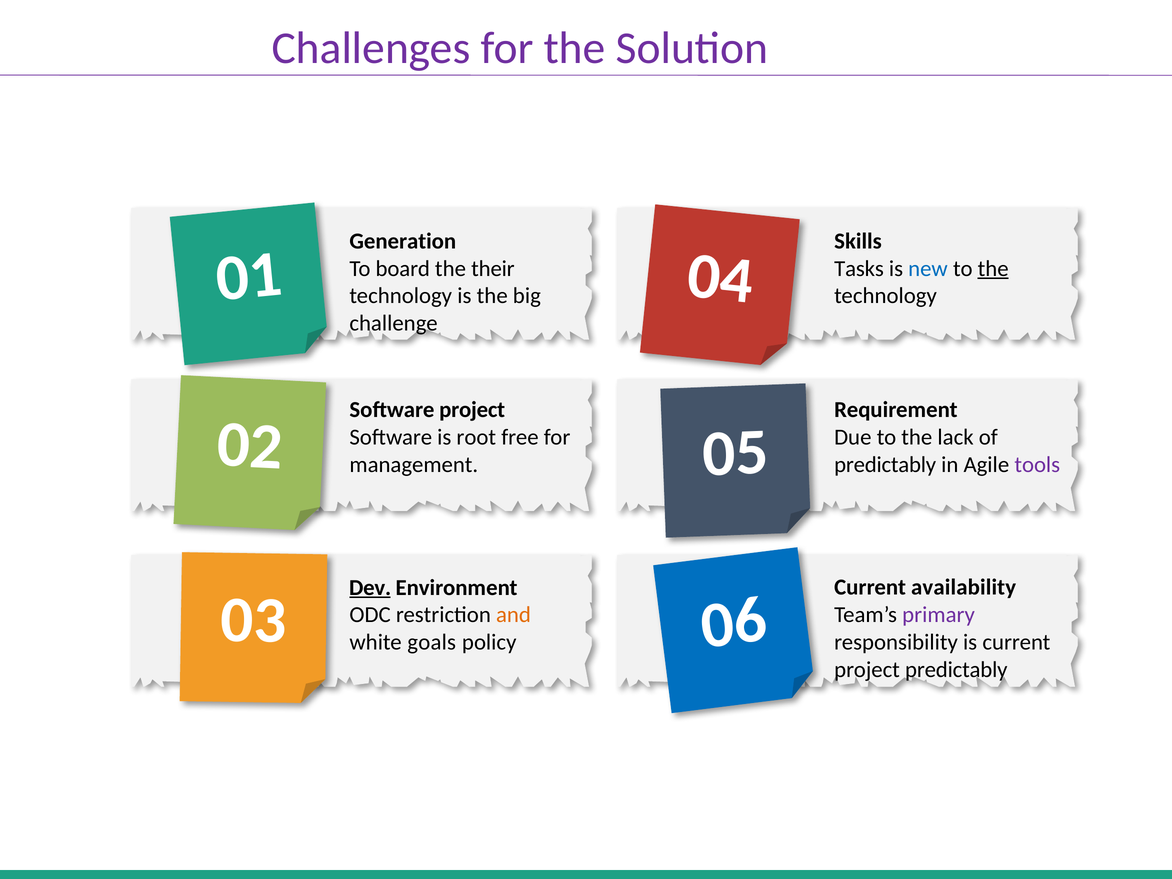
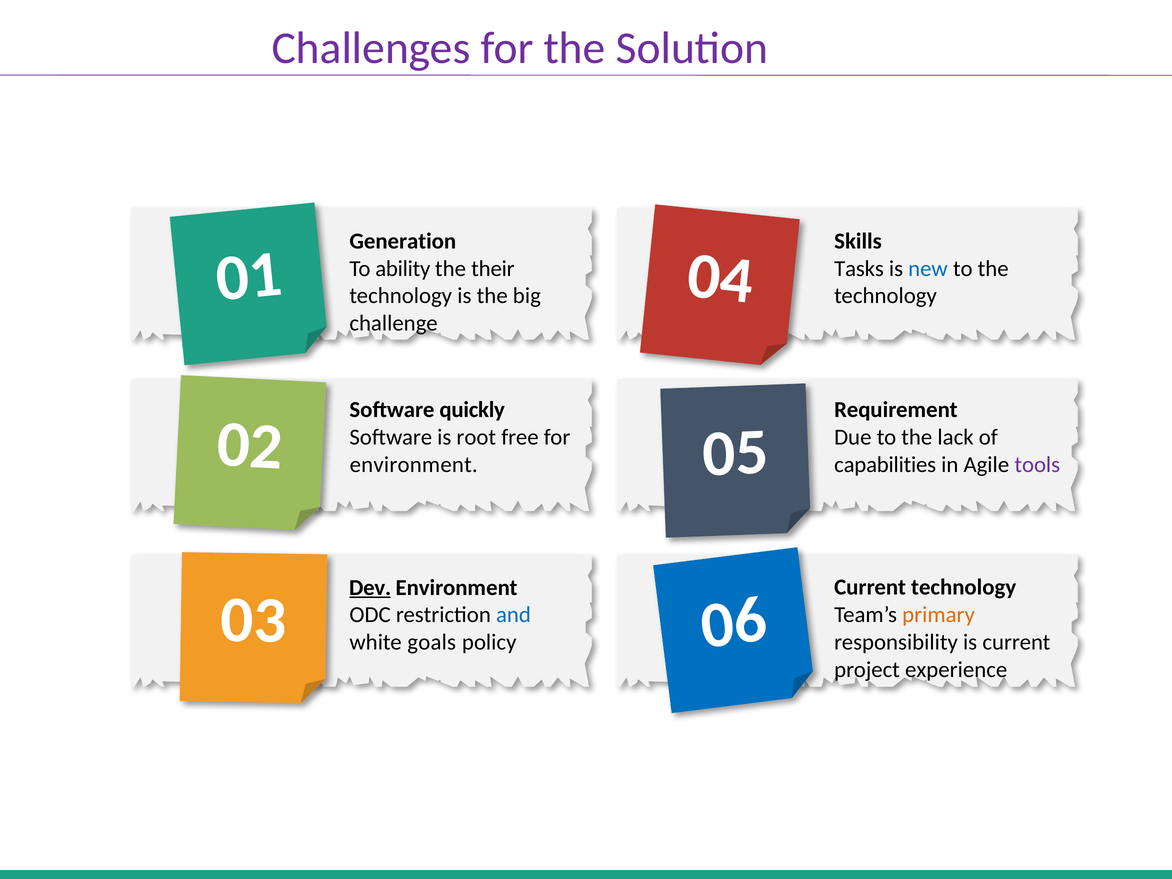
board: board -> ability (403, 269)
the underline: present -> none (993, 269)
Software project: project -> quickly (472, 410)
management: management -> environment (414, 465)
predictably: predictably -> capabilities (885, 465)
Current availability: availability -> technology (964, 587)
and colour: orange -> blue (513, 615)
primary colour: purple -> orange (939, 615)
project predictably: predictably -> experience (956, 670)
